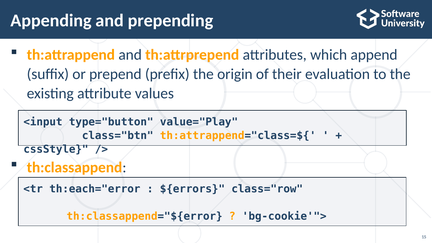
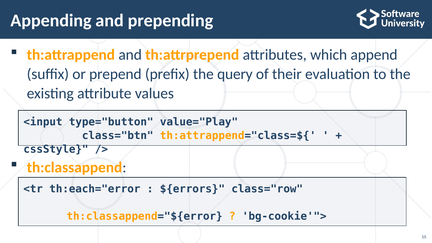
origin: origin -> query (235, 74)
